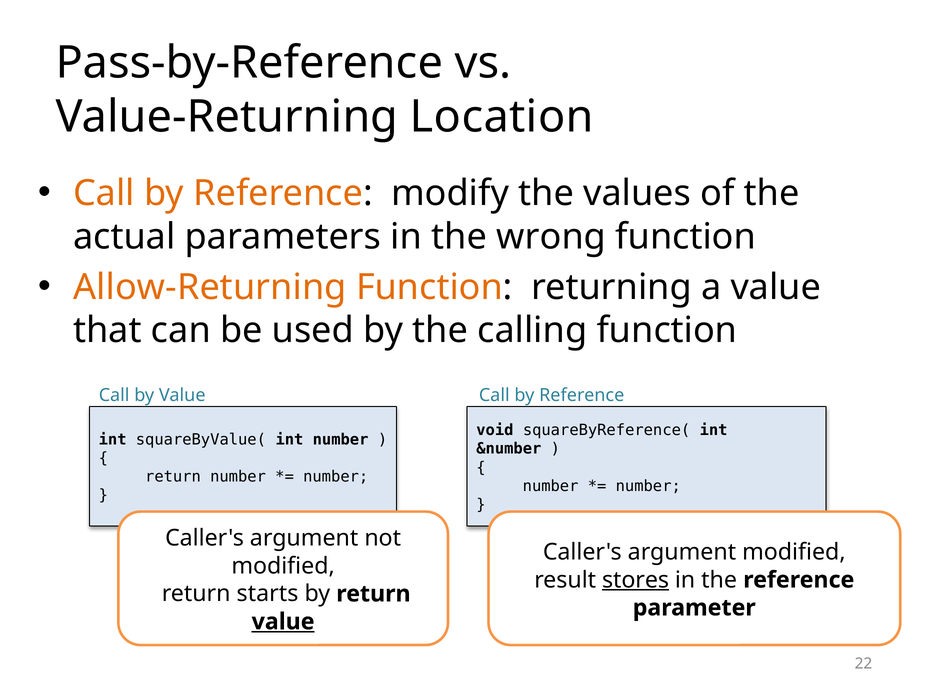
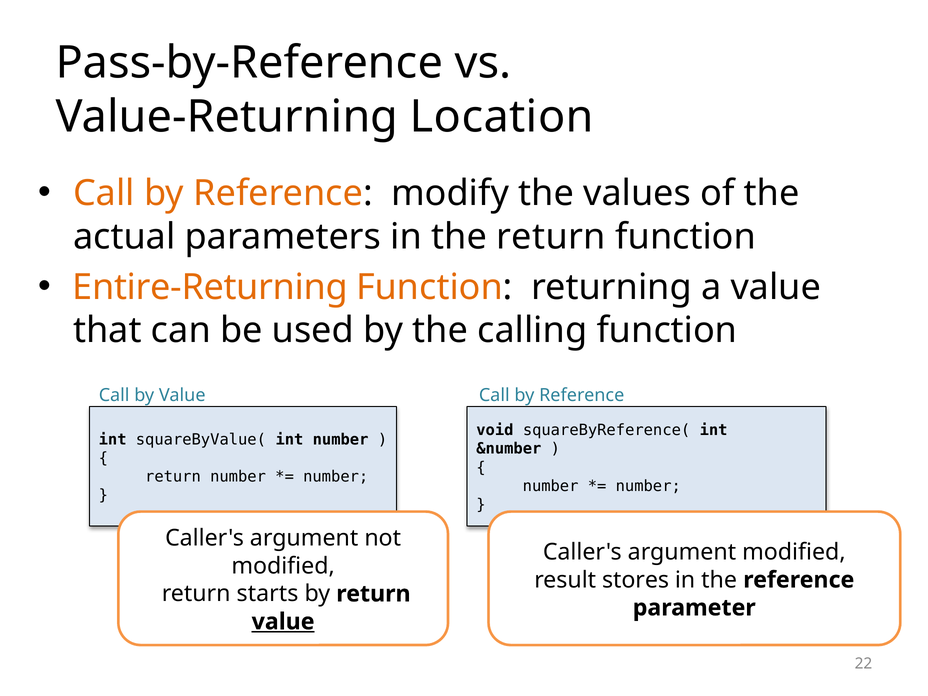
the wrong: wrong -> return (551, 237)
Allow-Returning: Allow-Returning -> Entire-Returning (210, 287)
stores underline: present -> none (636, 580)
